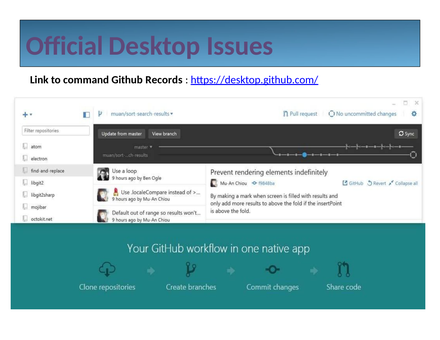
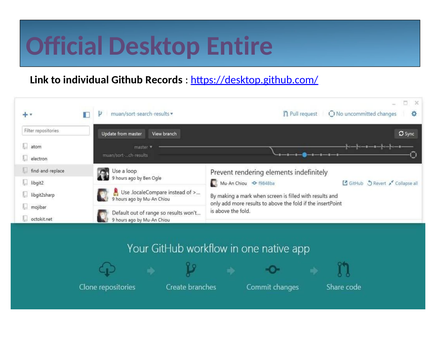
Issues: Issues -> Entire (240, 46)
command: command -> individual (86, 80)
